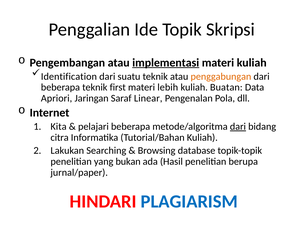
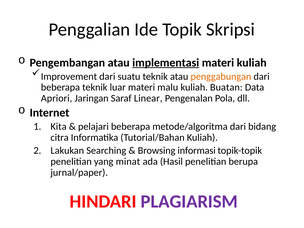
Identification: Identification -> Improvement (69, 76)
first: first -> luar (118, 87)
lebih: lebih -> malu (168, 87)
dari underline: present -> none (238, 127)
database: database -> informasi (197, 151)
bukan: bukan -> minat (128, 162)
PLAGIARISM colour: blue -> purple (189, 201)
